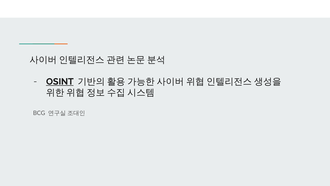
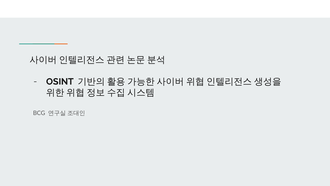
OSINT underline: present -> none (60, 81)
